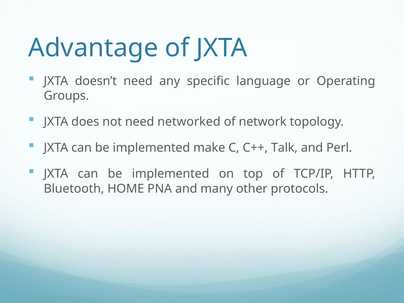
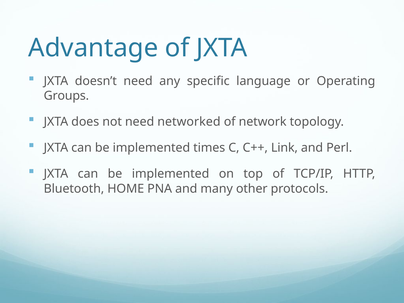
make: make -> times (209, 148)
Talk: Talk -> Link (284, 148)
